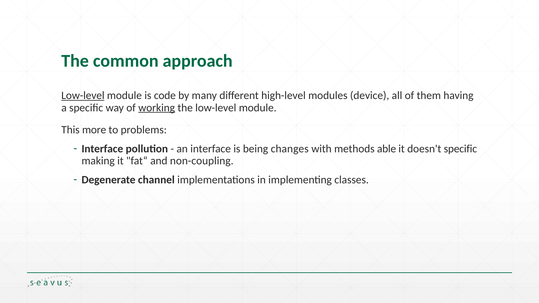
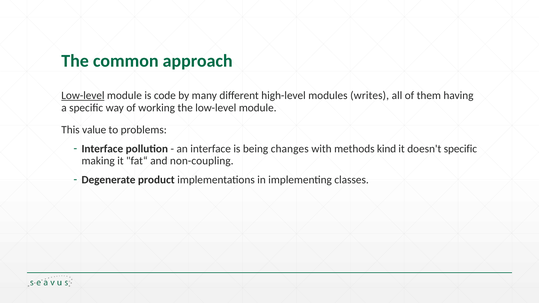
device: device -> writes (370, 96)
working underline: present -> none (157, 108)
more: more -> value (94, 130)
able: able -> kind (387, 149)
channel: channel -> product (156, 180)
